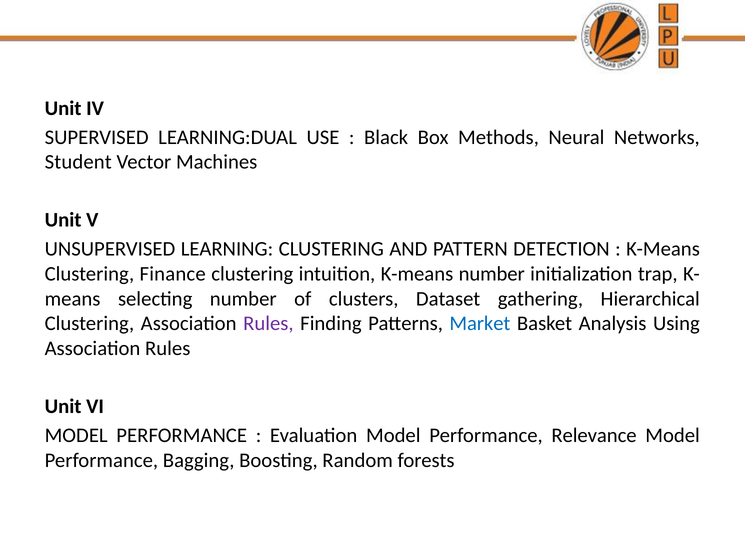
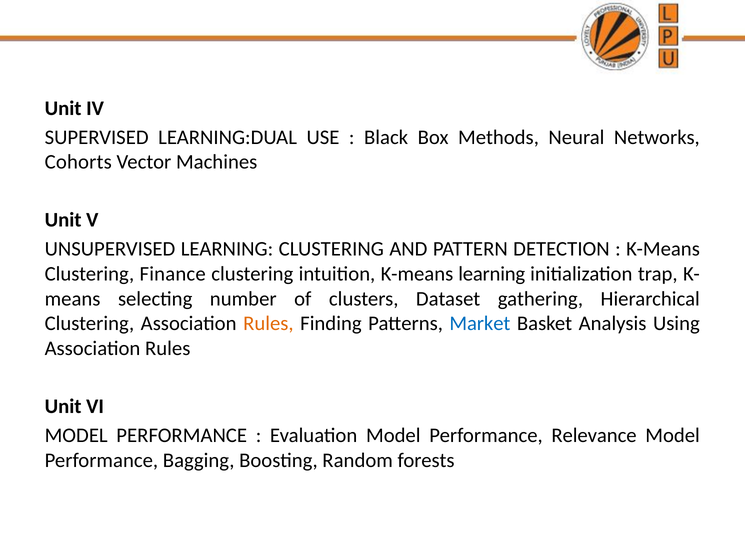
Student: Student -> Cohorts (78, 162)
K-means number: number -> learning (492, 274)
Rules colour: purple -> orange (268, 323)
